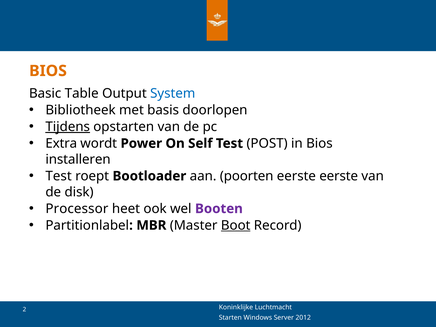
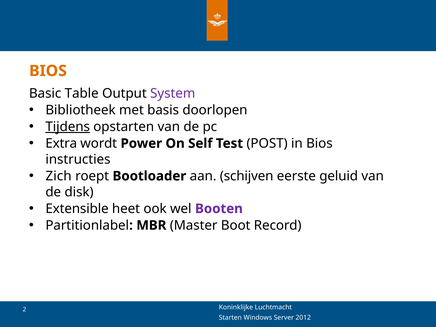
System colour: blue -> purple (173, 93)
installeren: installeren -> instructies (78, 159)
Test: Test -> Zich (59, 176)
poorten: poorten -> schijven (247, 176)
eerste eerste: eerste -> geluid (339, 176)
Processor: Processor -> Extensible (77, 209)
Boot underline: present -> none (236, 225)
